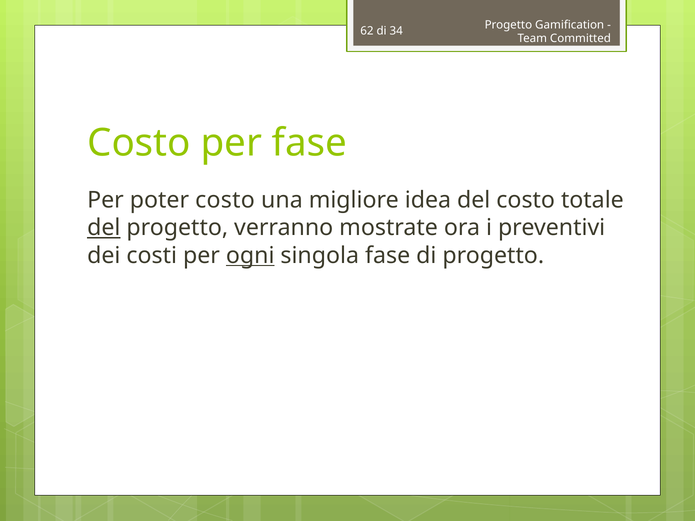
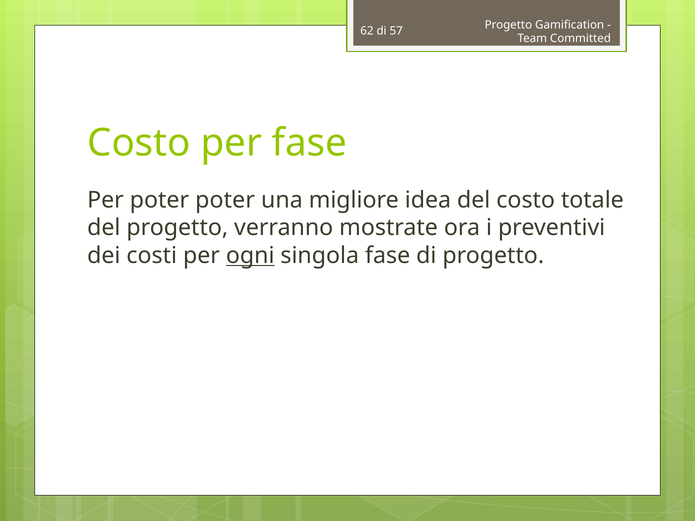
34: 34 -> 57 (396, 31)
poter costo: costo -> poter (225, 200)
del underline: present -> none (104, 228)
